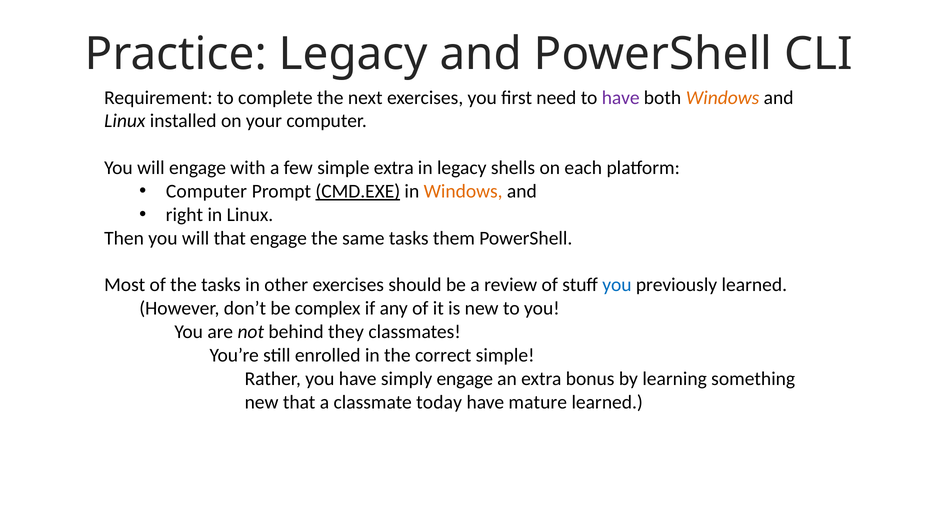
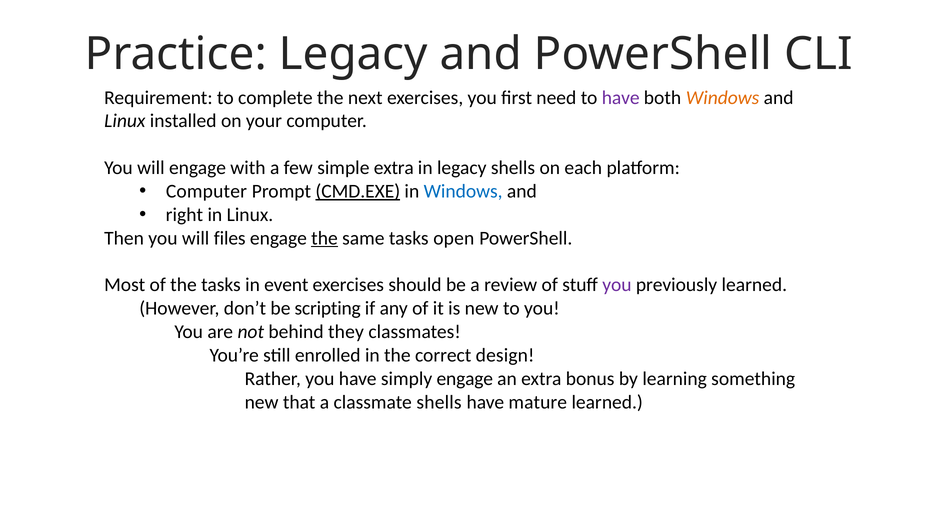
Windows colour: orange -> blue (463, 191)
will that: that -> files (230, 238)
the underline: none -> present (324, 238)
them: them -> open (454, 238)
other: other -> event (286, 285)
you colour: blue -> purple (617, 285)
complex: complex -> scripting (328, 308)
correct simple: simple -> design (505, 355)
classmate today: today -> shells (439, 402)
